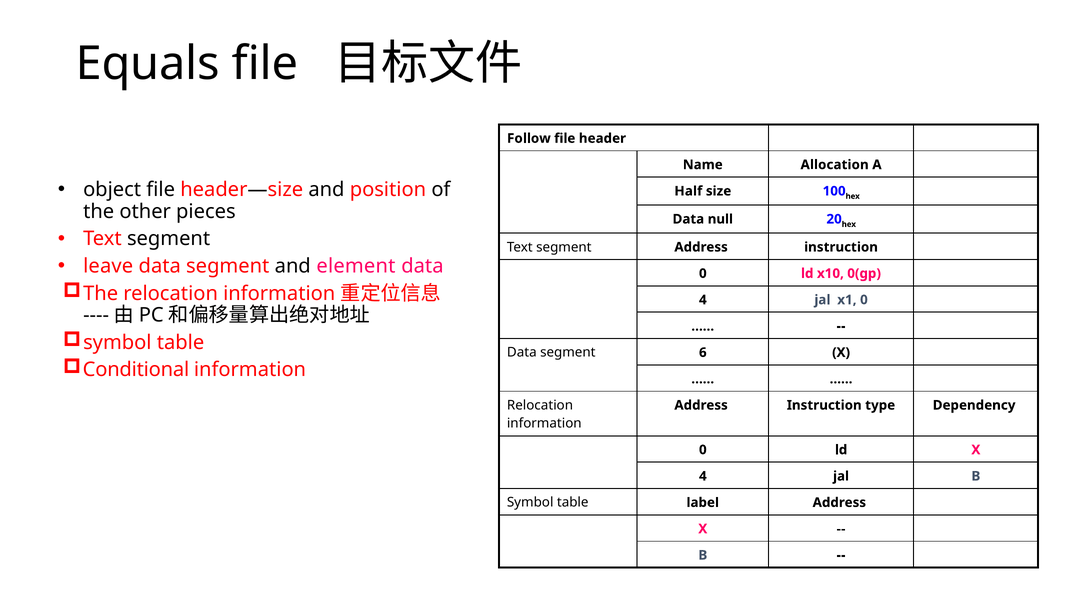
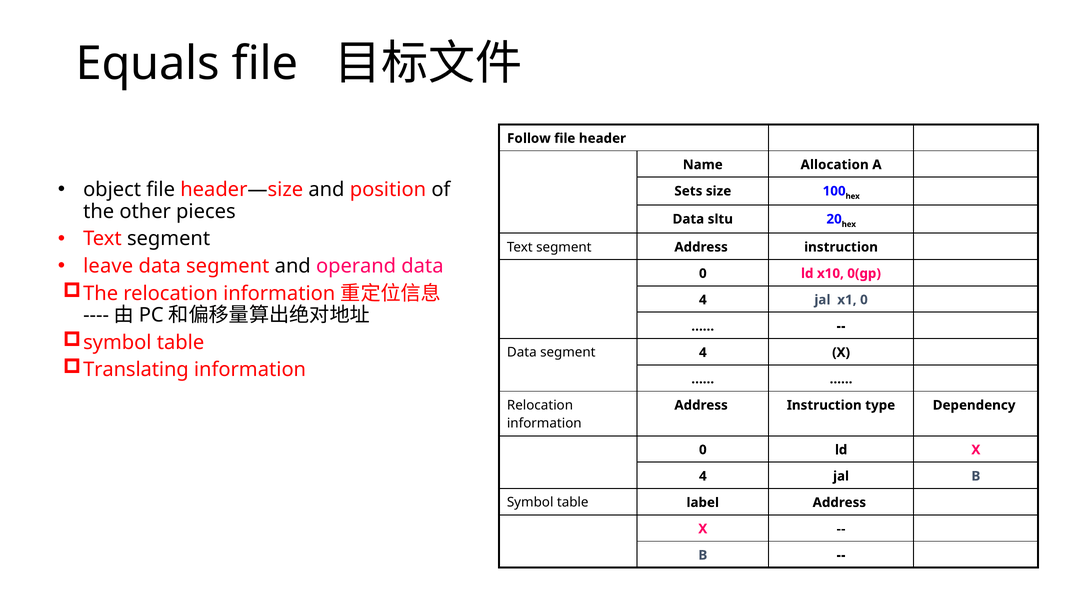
Half: Half -> Sets (688, 191)
null: null -> sltu (720, 219)
element: element -> operand (356, 266)
segment 6: 6 -> 4 (703, 353)
Conditional: Conditional -> Translating (136, 370)
